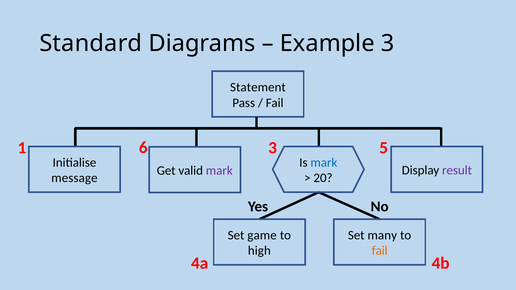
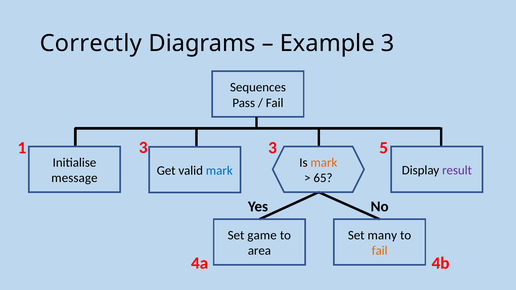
Standard: Standard -> Correctly (91, 43)
Statement: Statement -> Sequences (258, 87)
1 6: 6 -> 3 (143, 148)
mark colour: blue -> orange (324, 163)
mark colour: purple -> blue (219, 171)
20: 20 -> 65 (323, 178)
high: high -> area (259, 251)
